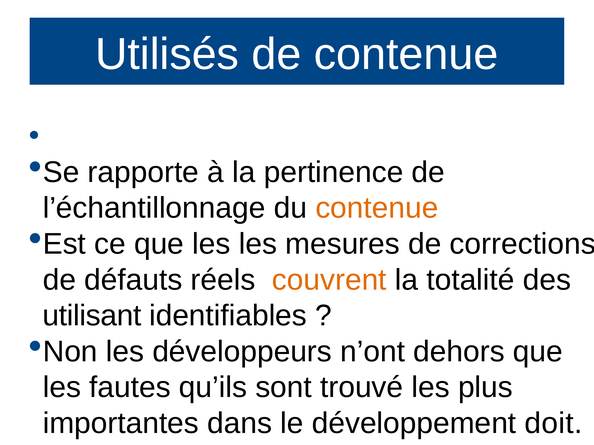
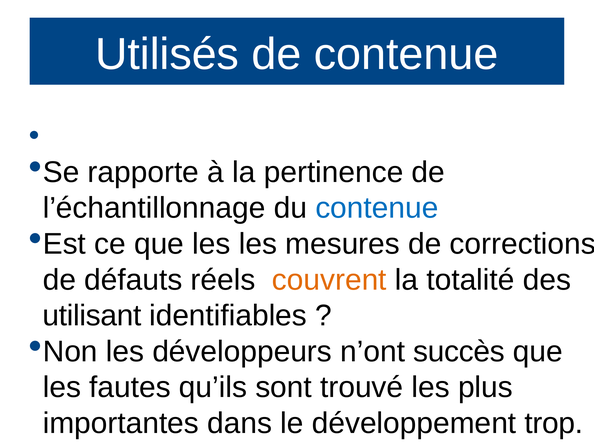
contenue colour: orange -> blue (377, 208)
dehors: dehors -> succès (459, 352)
doit: doit -> trop (554, 424)
